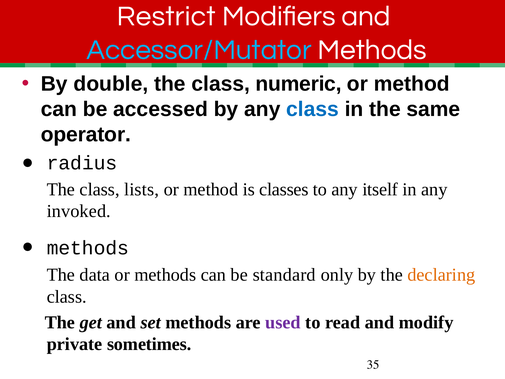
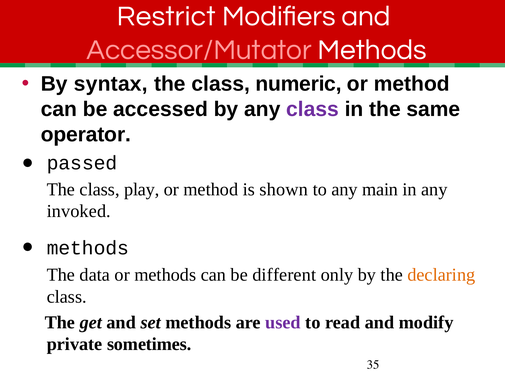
Accessor/Mutator colour: light blue -> pink (199, 50)
double: double -> syntax (111, 84)
class colour: blue -> purple (313, 109)
radius: radius -> passed (82, 163)
lists: lists -> play (142, 189)
classes: classes -> shown (284, 189)
itself: itself -> main (380, 189)
standard: standard -> different (284, 275)
